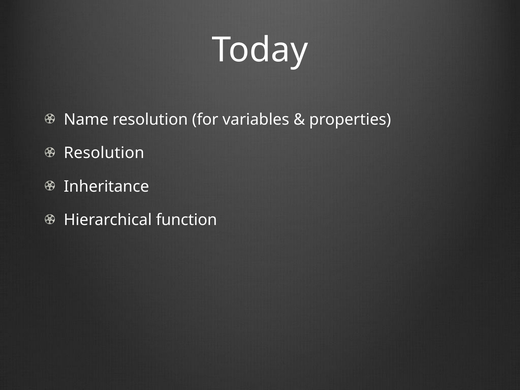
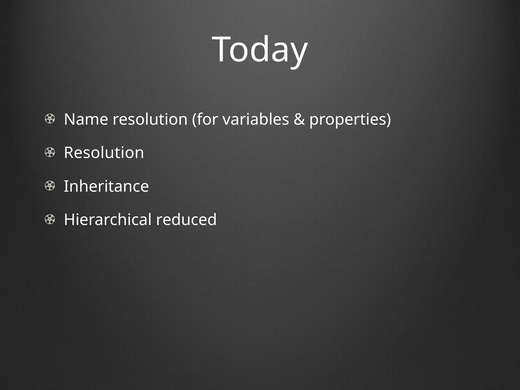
function: function -> reduced (186, 220)
